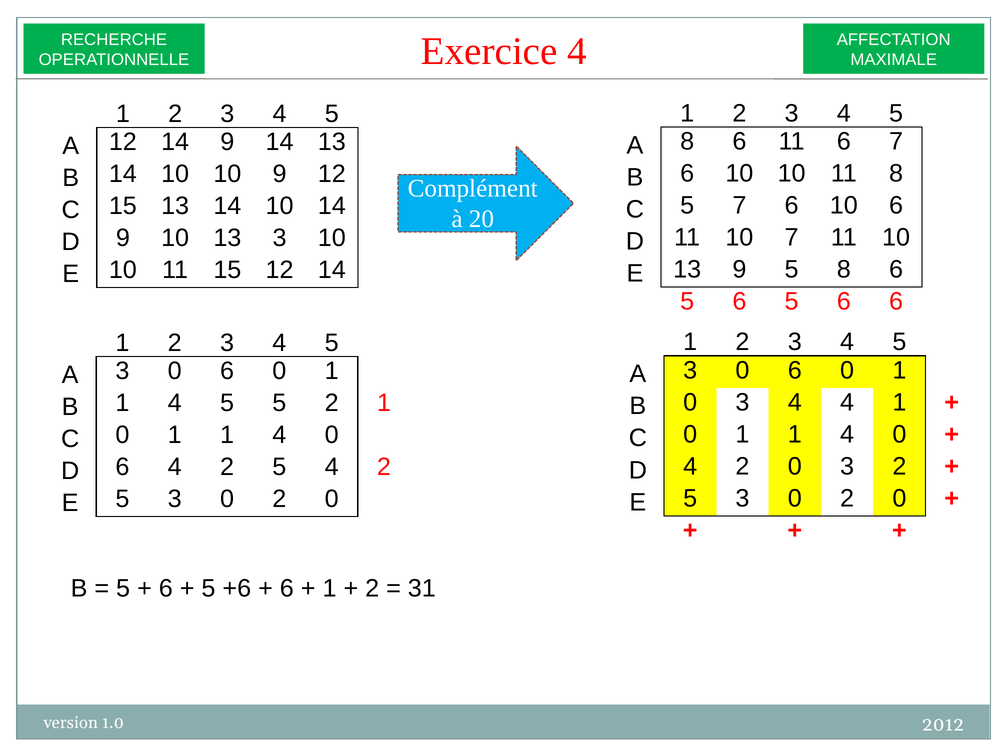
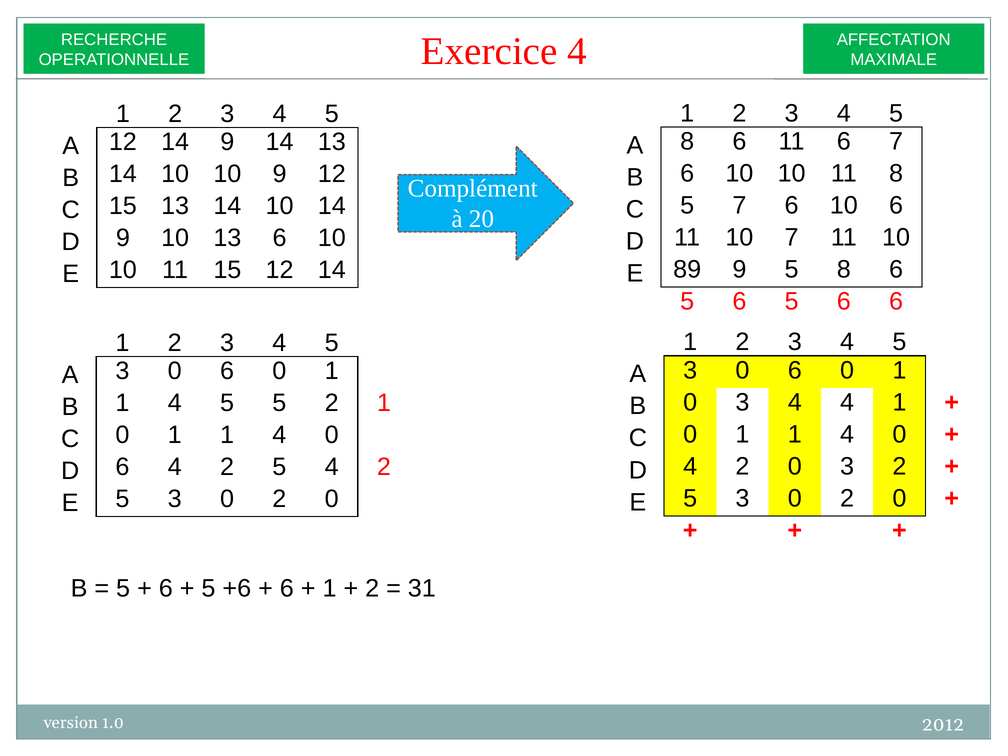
13 3: 3 -> 6 (280, 238)
E 13: 13 -> 89 (687, 270)
